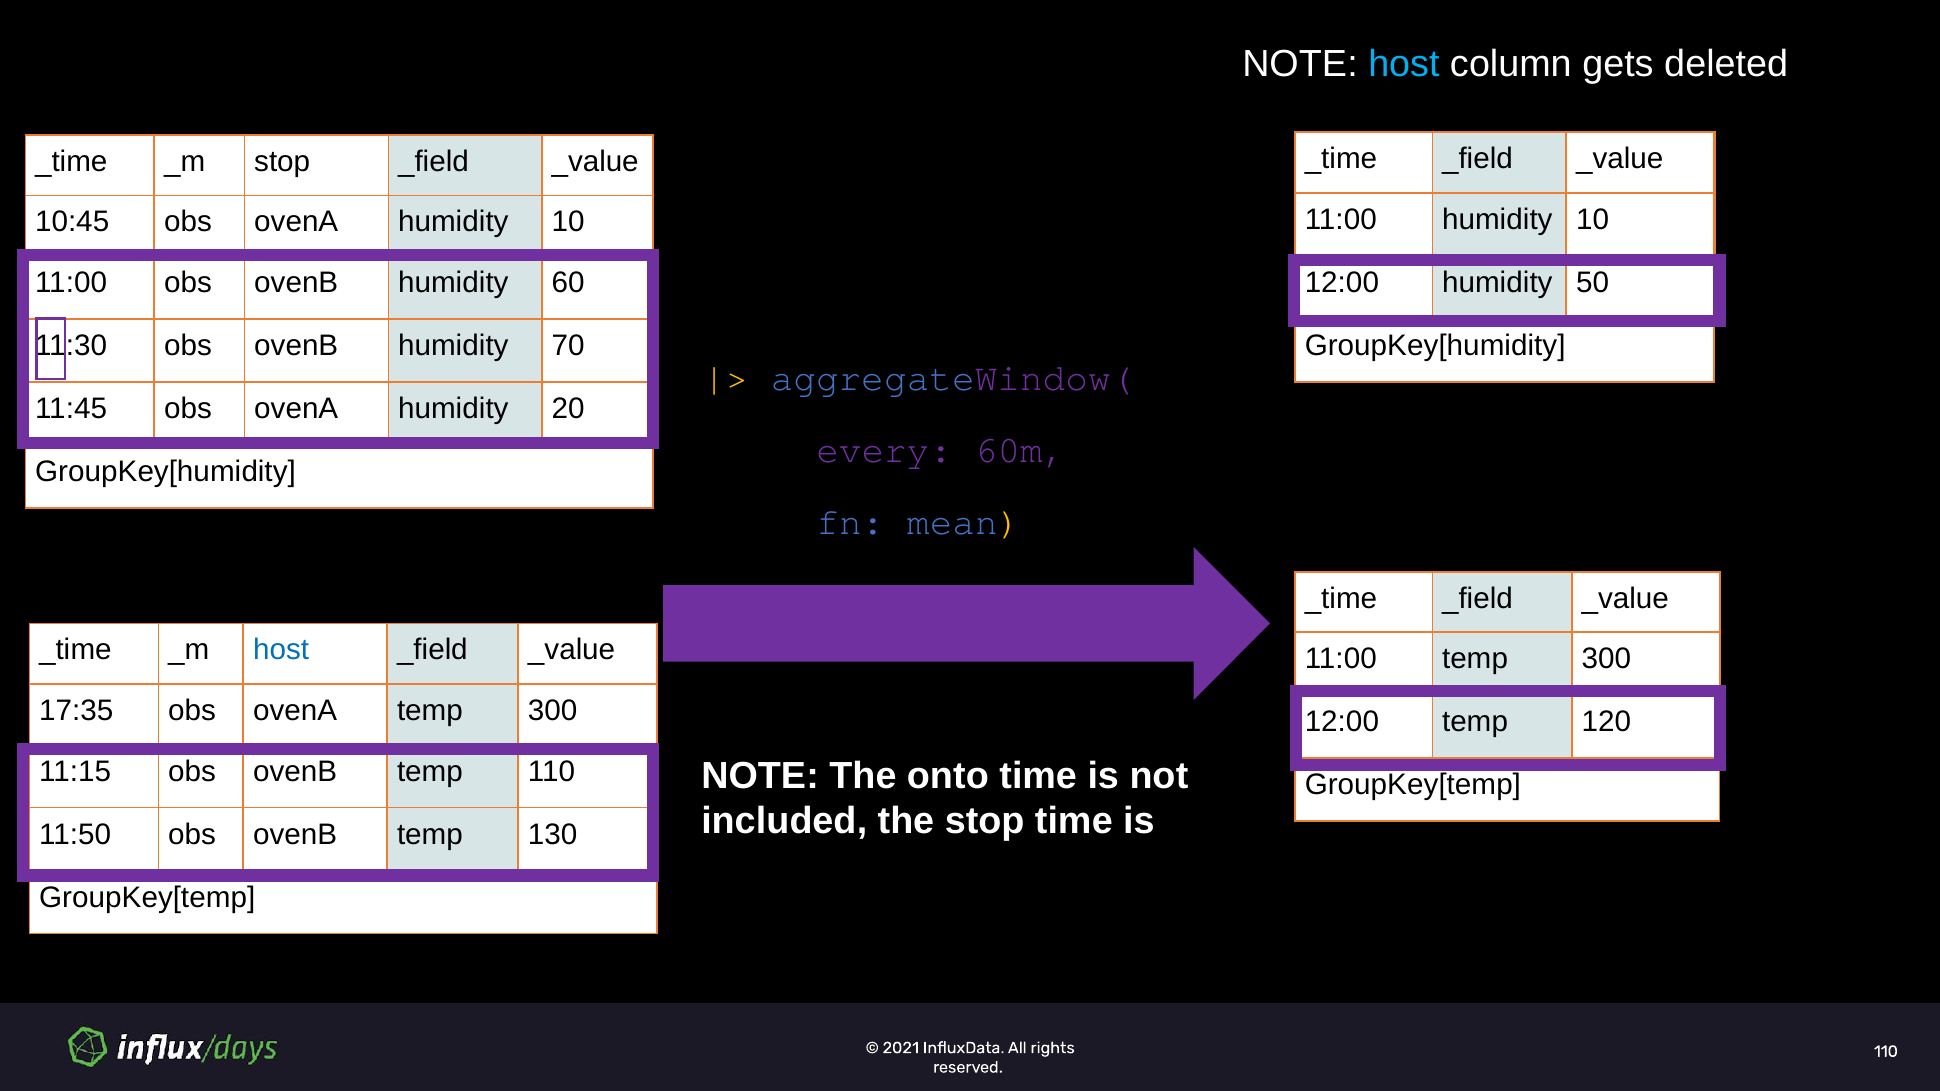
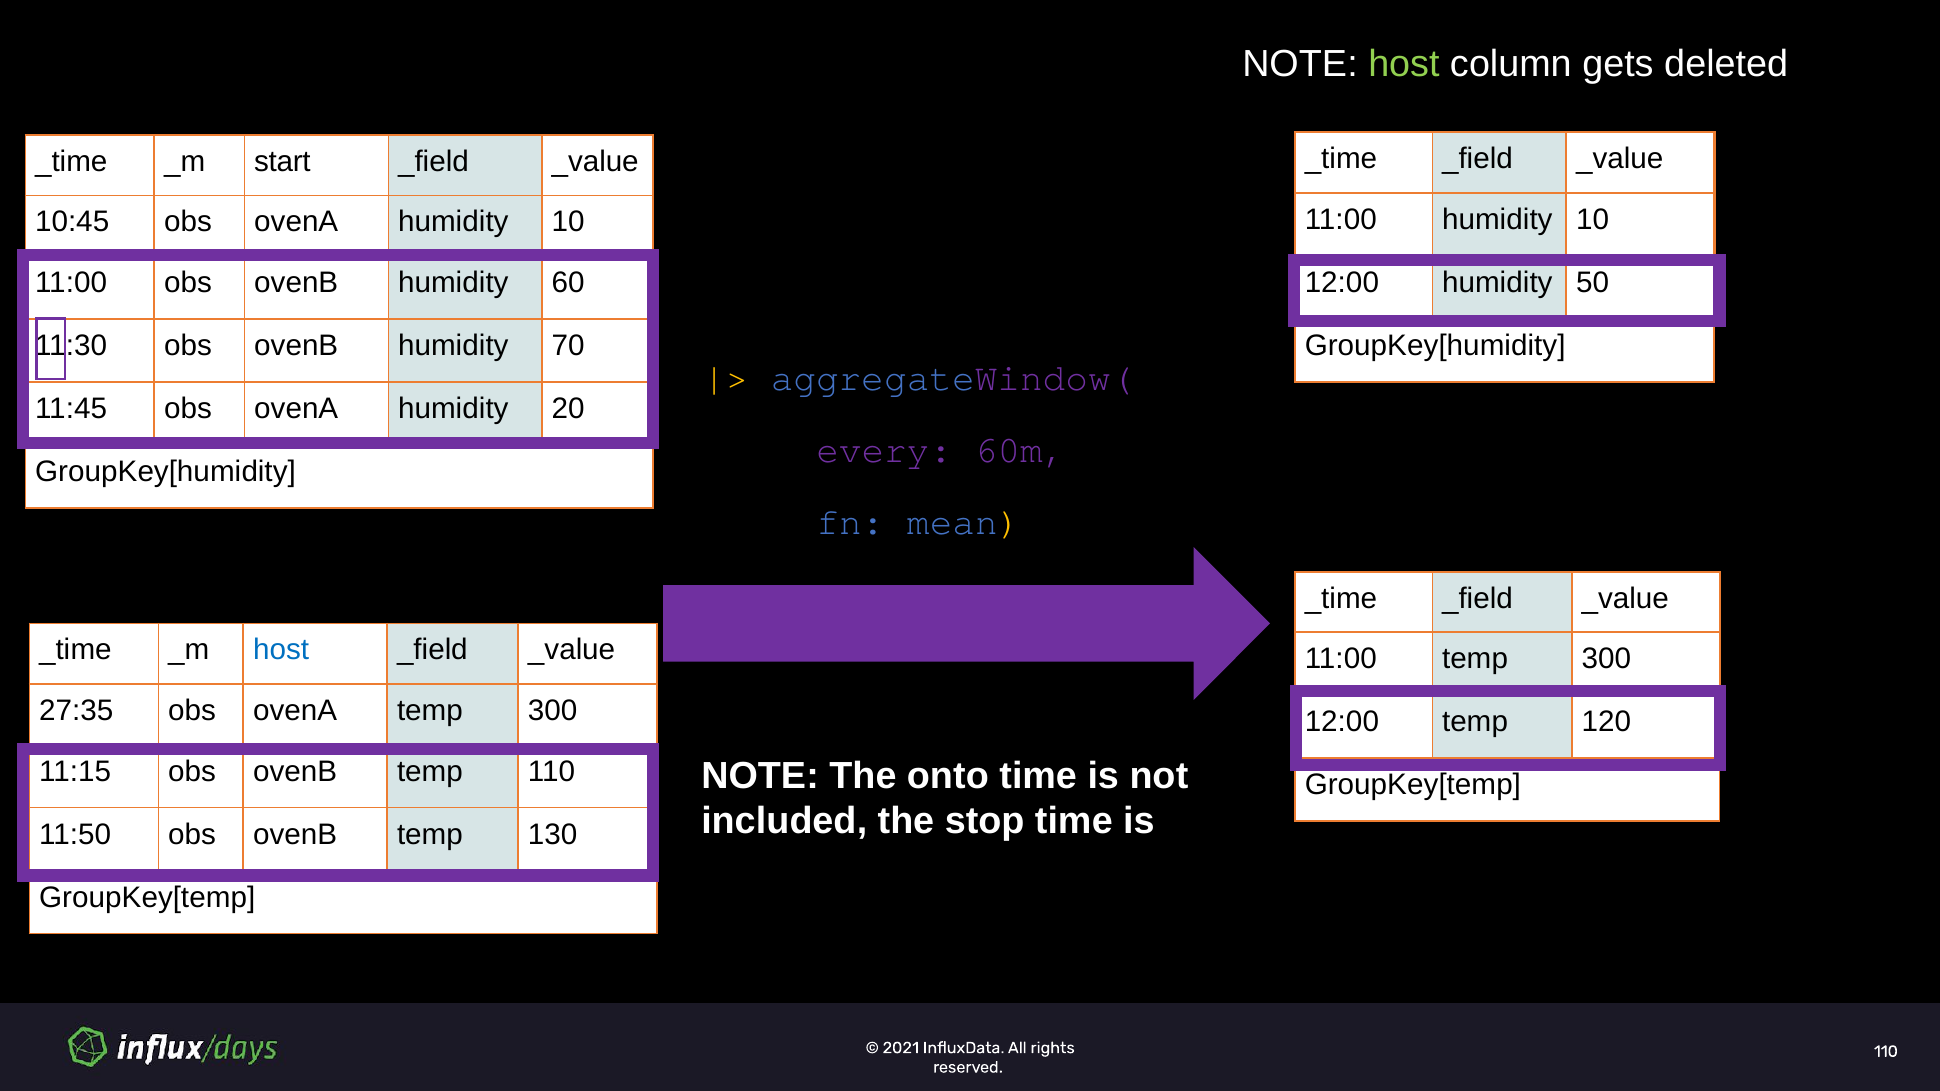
host colour: light blue -> light green (1404, 64)
stop: stop -> start (282, 162)
17:35: 17:35 -> 27:35 (76, 711)
